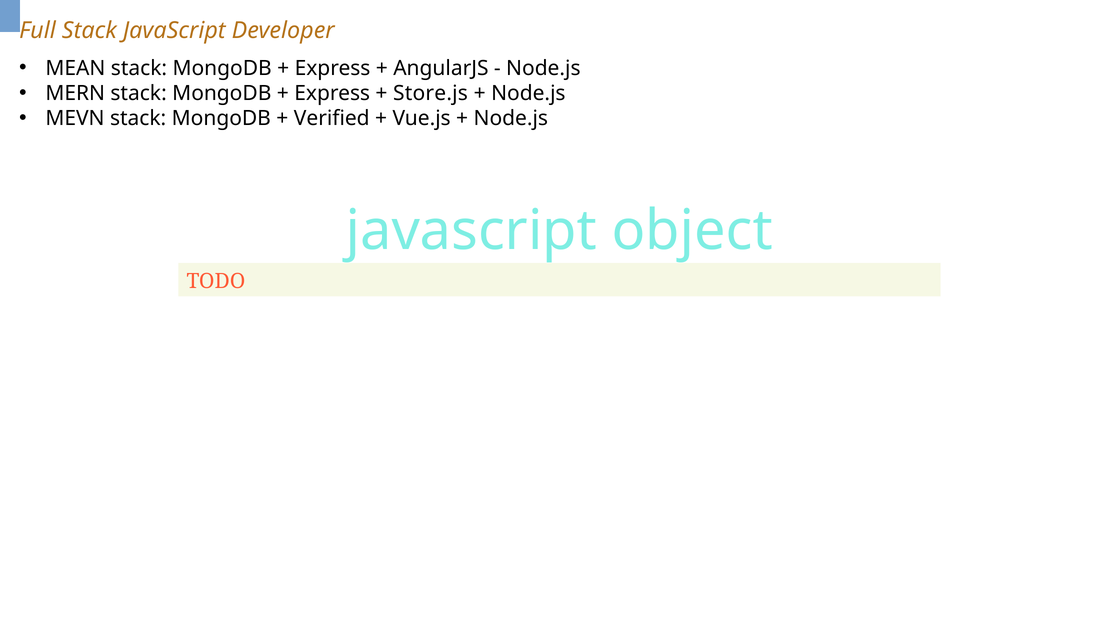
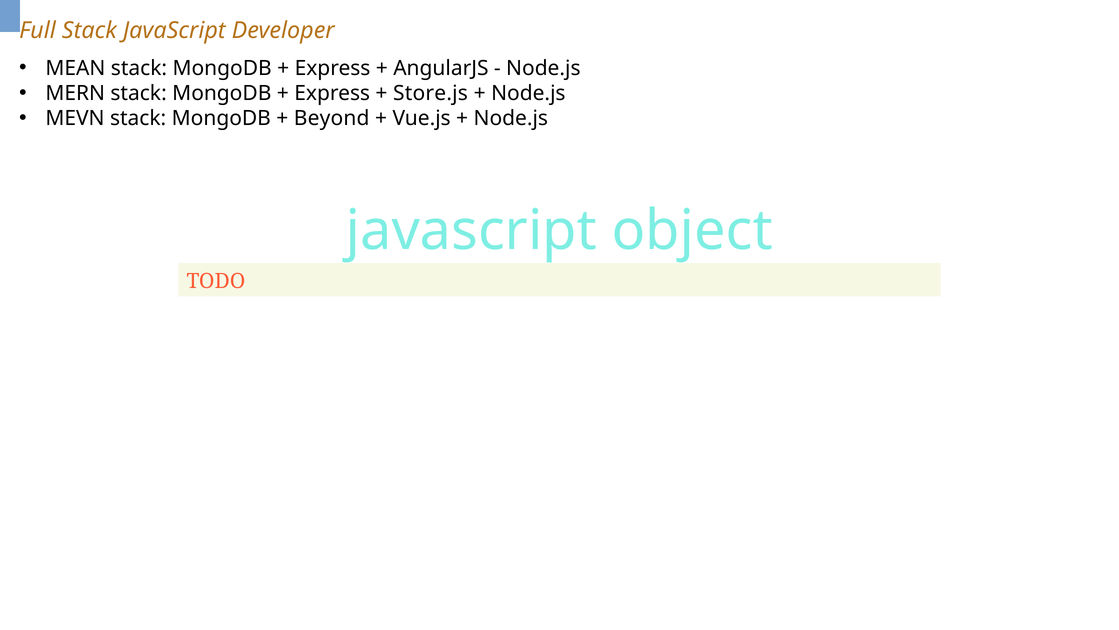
Verified: Verified -> Beyond (332, 118)
